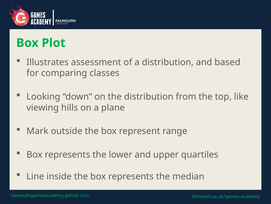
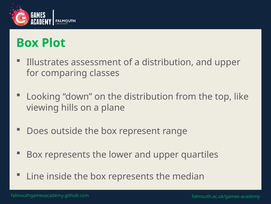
distribution and based: based -> upper (227, 62)
Mark: Mark -> Does (37, 131)
